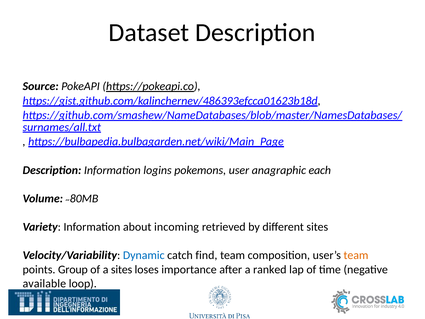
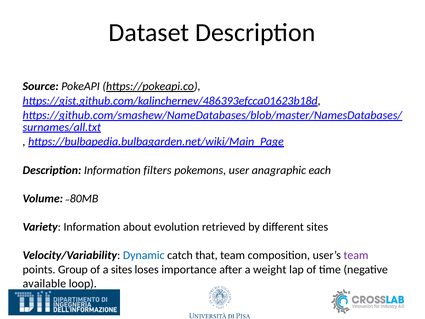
logins: logins -> filters (157, 170)
incoming: incoming -> evolution (177, 227)
find: find -> that (207, 255)
team colour: orange -> purple (356, 255)
ranked: ranked -> weight (270, 269)
